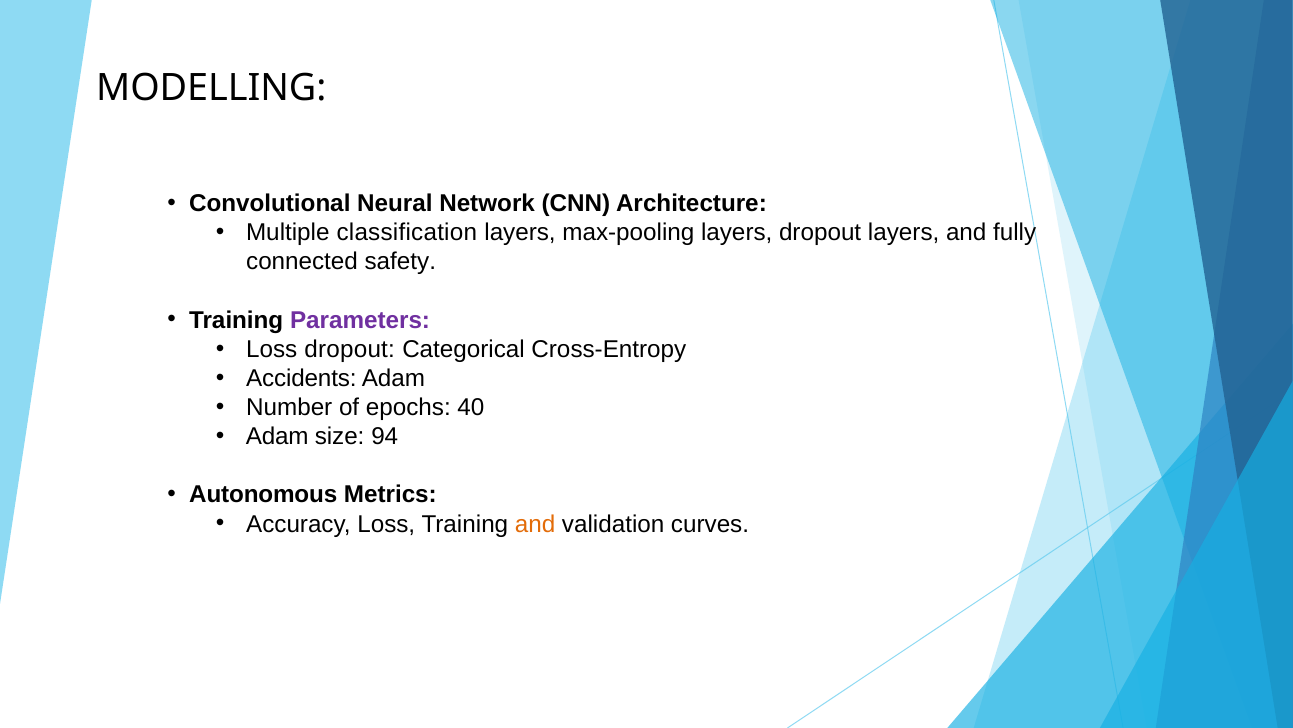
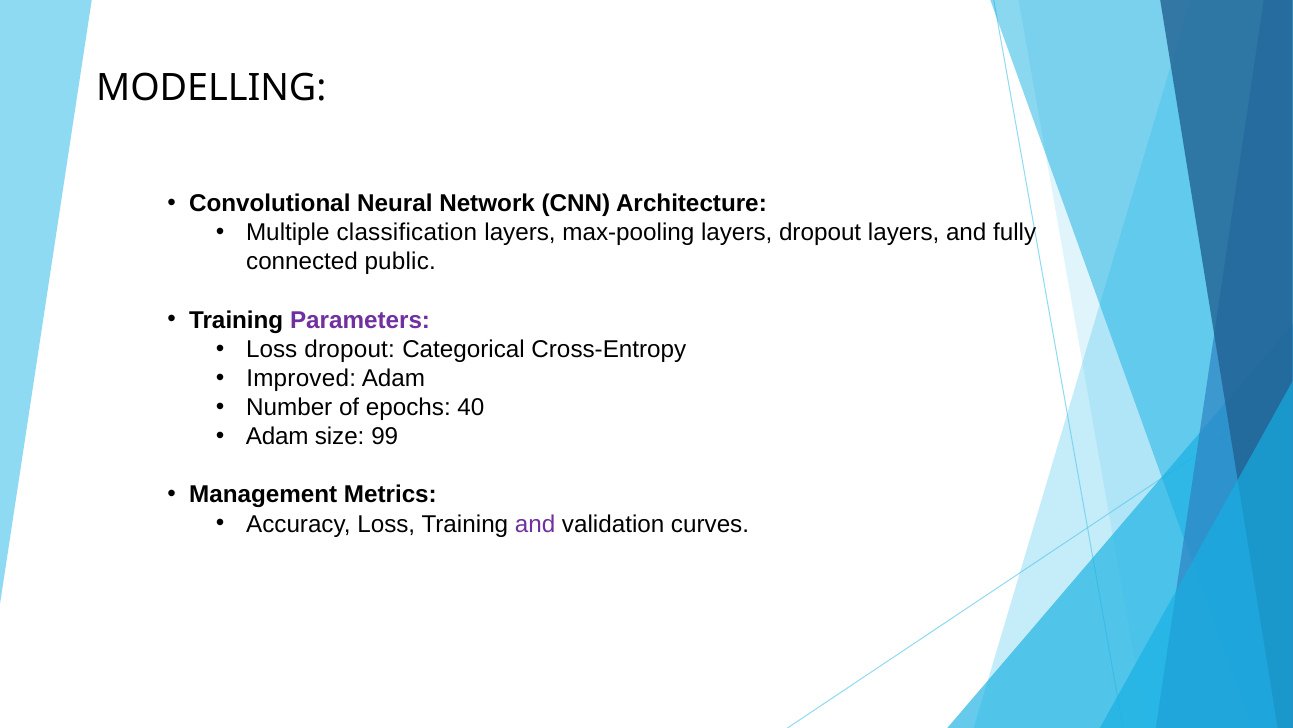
safety: safety -> public (400, 262)
Accidents: Accidents -> Improved (301, 378)
94: 94 -> 99 (385, 436)
Autonomous: Autonomous -> Management (263, 494)
and colour: orange -> purple (535, 524)
